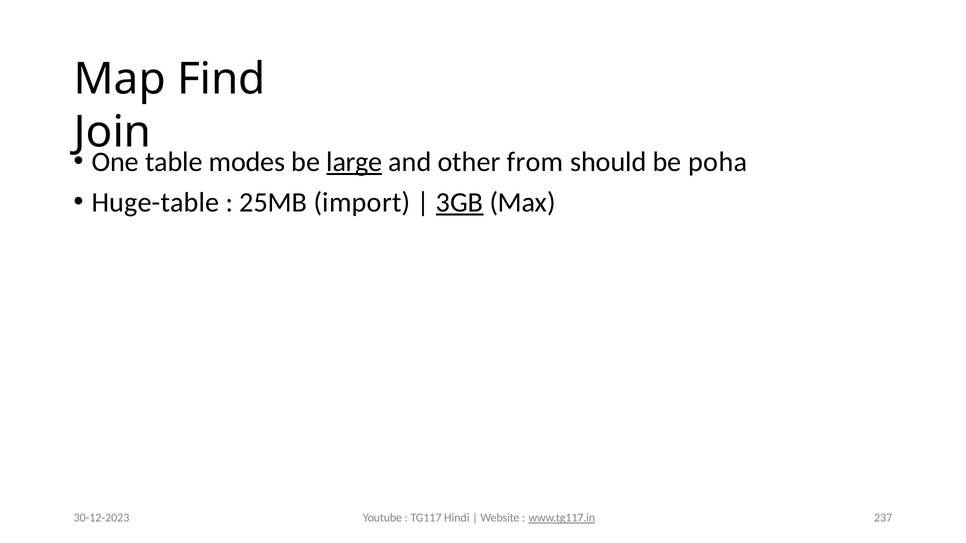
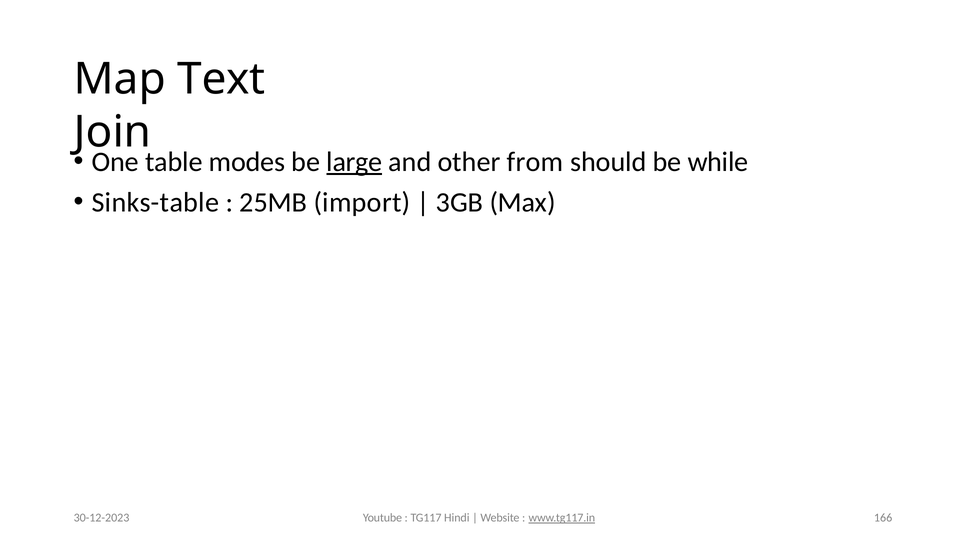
Find: Find -> Text (221, 79)
poha: poha -> while (718, 162)
Huge-table: Huge-table -> Sinks-table (155, 202)
3GB underline: present -> none (460, 202)
237: 237 -> 166 (883, 518)
